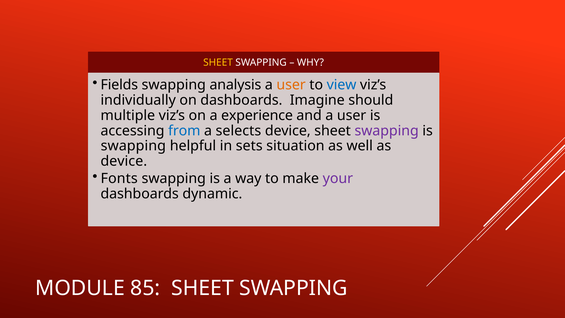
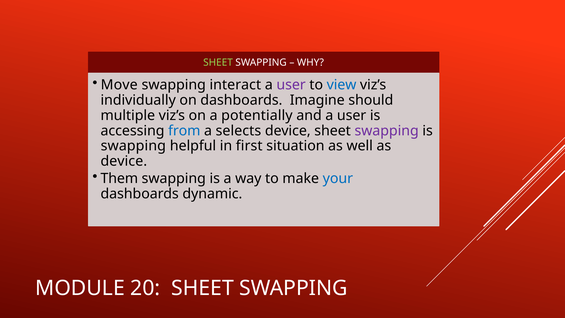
SHEET colour: yellow -> light green (218, 62)
Fields: Fields -> Move (119, 85)
analysis: analysis -> interact (235, 85)
user colour: orange -> purple (291, 85)
experience: experience -> potentially (257, 115)
sets: sets -> first (249, 146)
Fonts: Fonts -> Them (119, 178)
your colour: purple -> blue (338, 178)
85: 85 -> 20 (145, 288)
